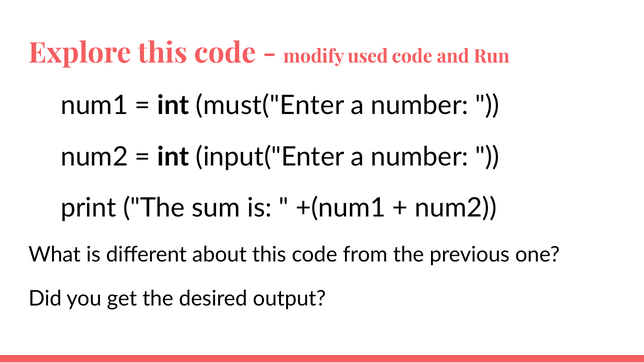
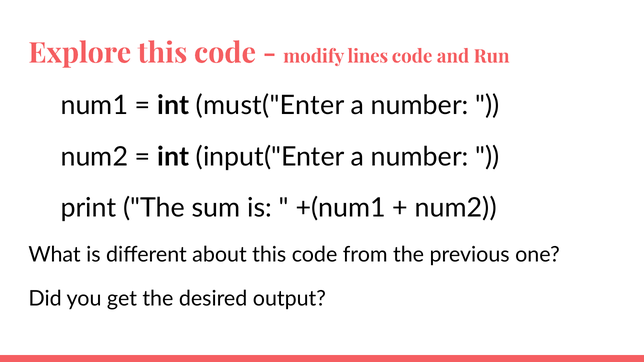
used: used -> lines (368, 56)
